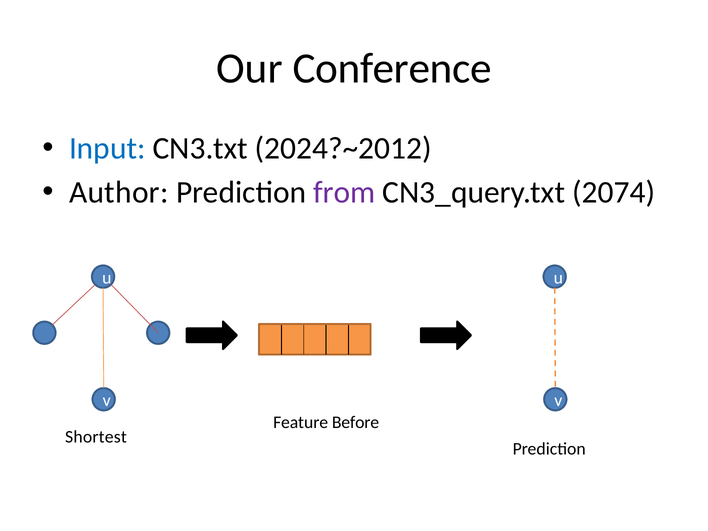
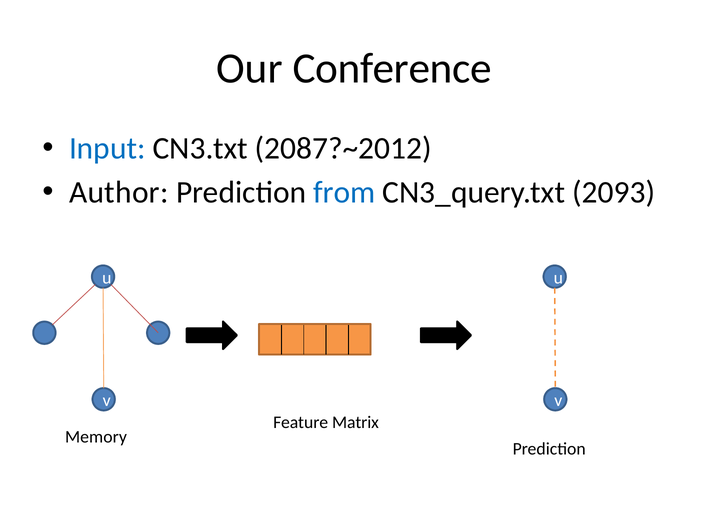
2024?~2012: 2024?~2012 -> 2087?~2012 (343, 149)
from colour: purple -> blue (344, 193)
2074: 2074 -> 2093 (614, 193)
Before: Before -> Matrix (355, 423)
Shortest: Shortest -> Memory (96, 437)
